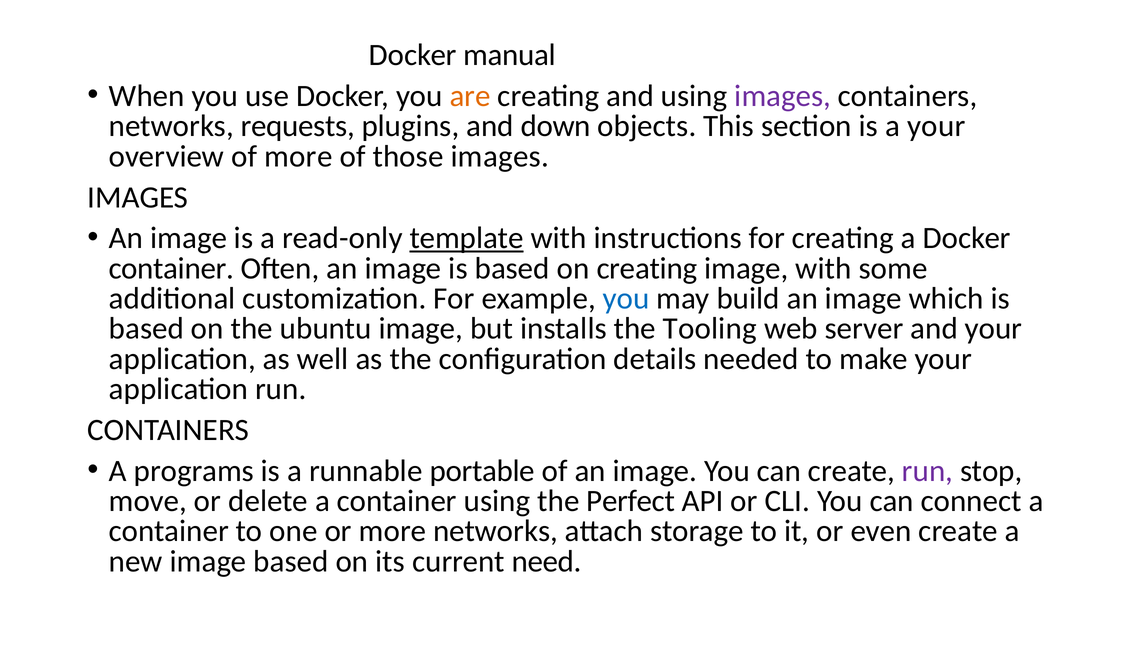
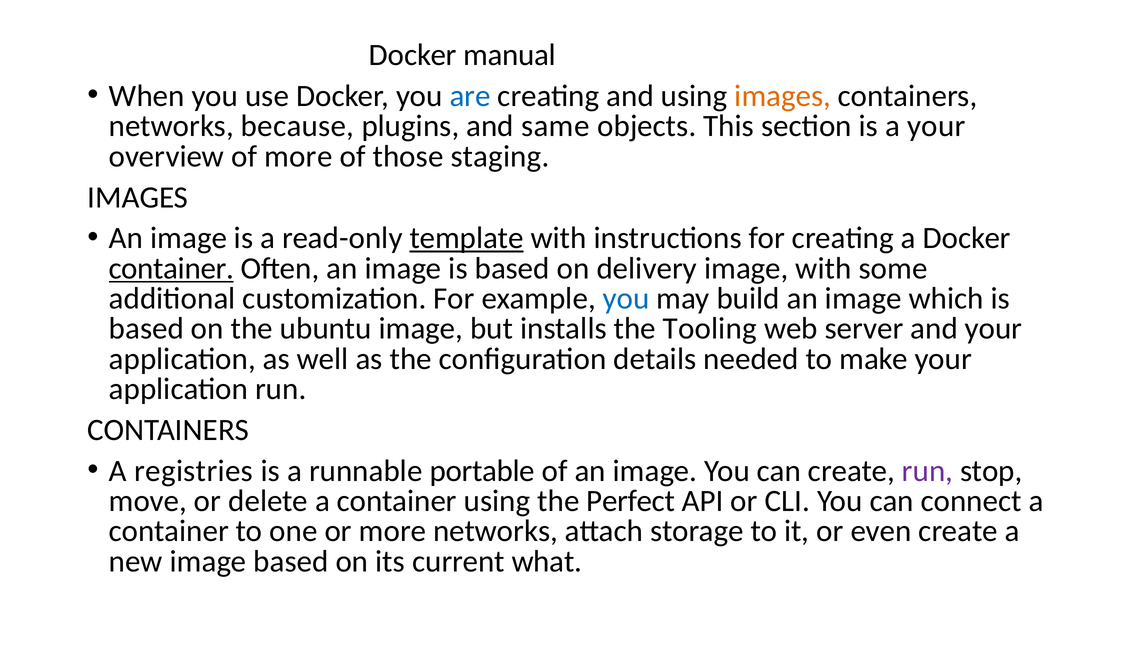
are colour: orange -> blue (470, 96)
images colour: purple -> orange (783, 96)
requests: requests -> because (298, 126)
down: down -> same (555, 126)
those images: images -> staging (500, 156)
container underline: none -> present (171, 268)
on creating: creating -> delivery (647, 268)
programs: programs -> registries (194, 471)
need: need -> what (547, 562)
